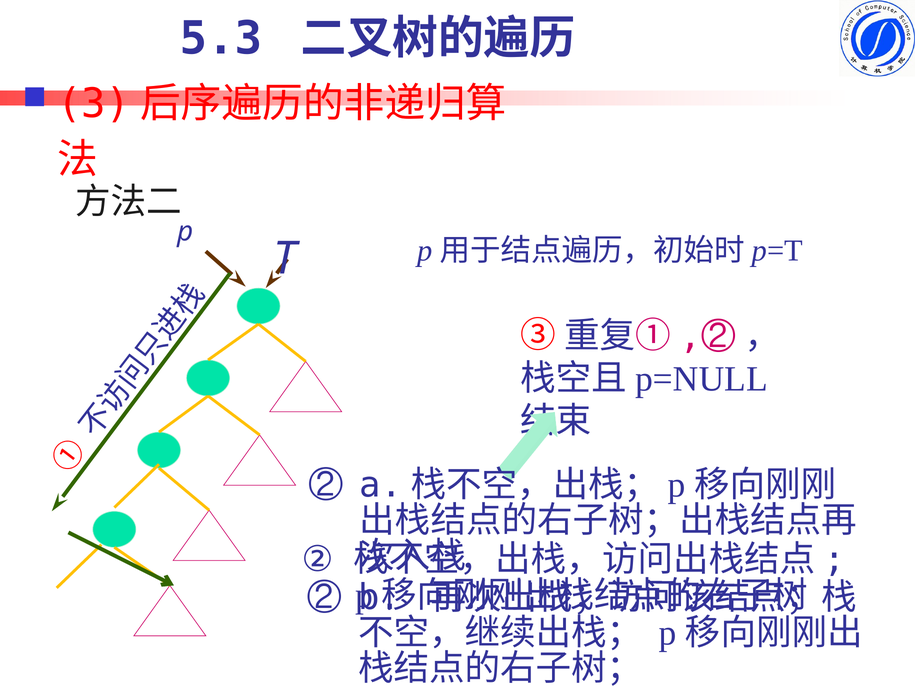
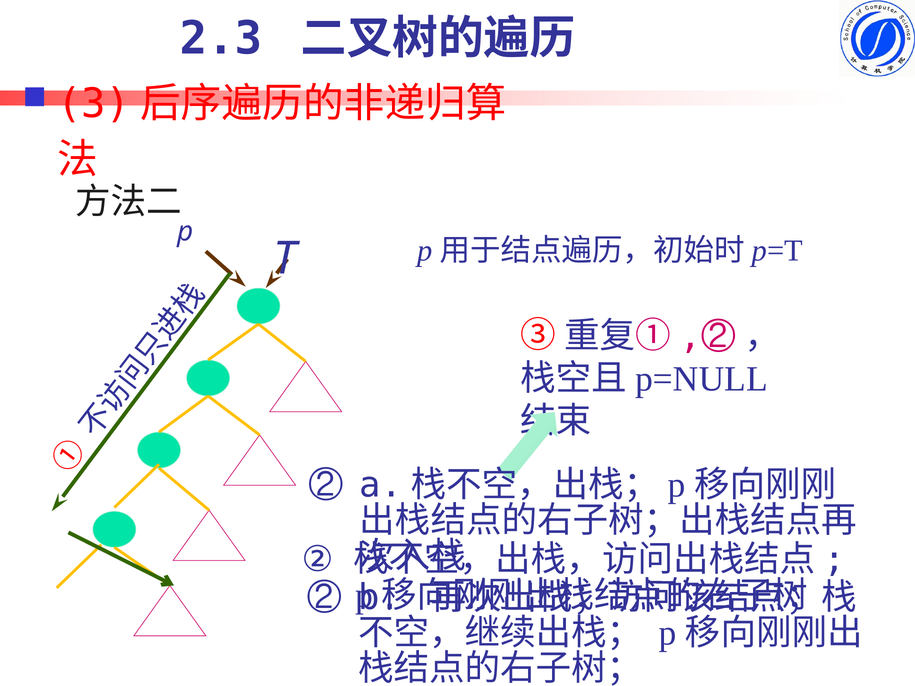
5.3: 5.3 -> 2.3 (221, 39)
